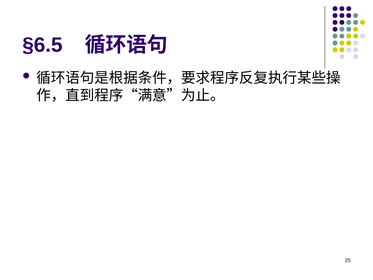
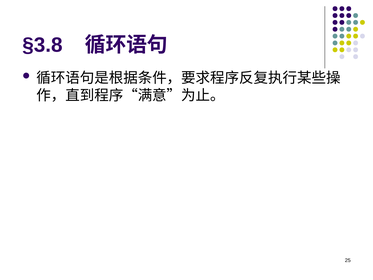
§6.5: §6.5 -> §3.8 (43, 45)
